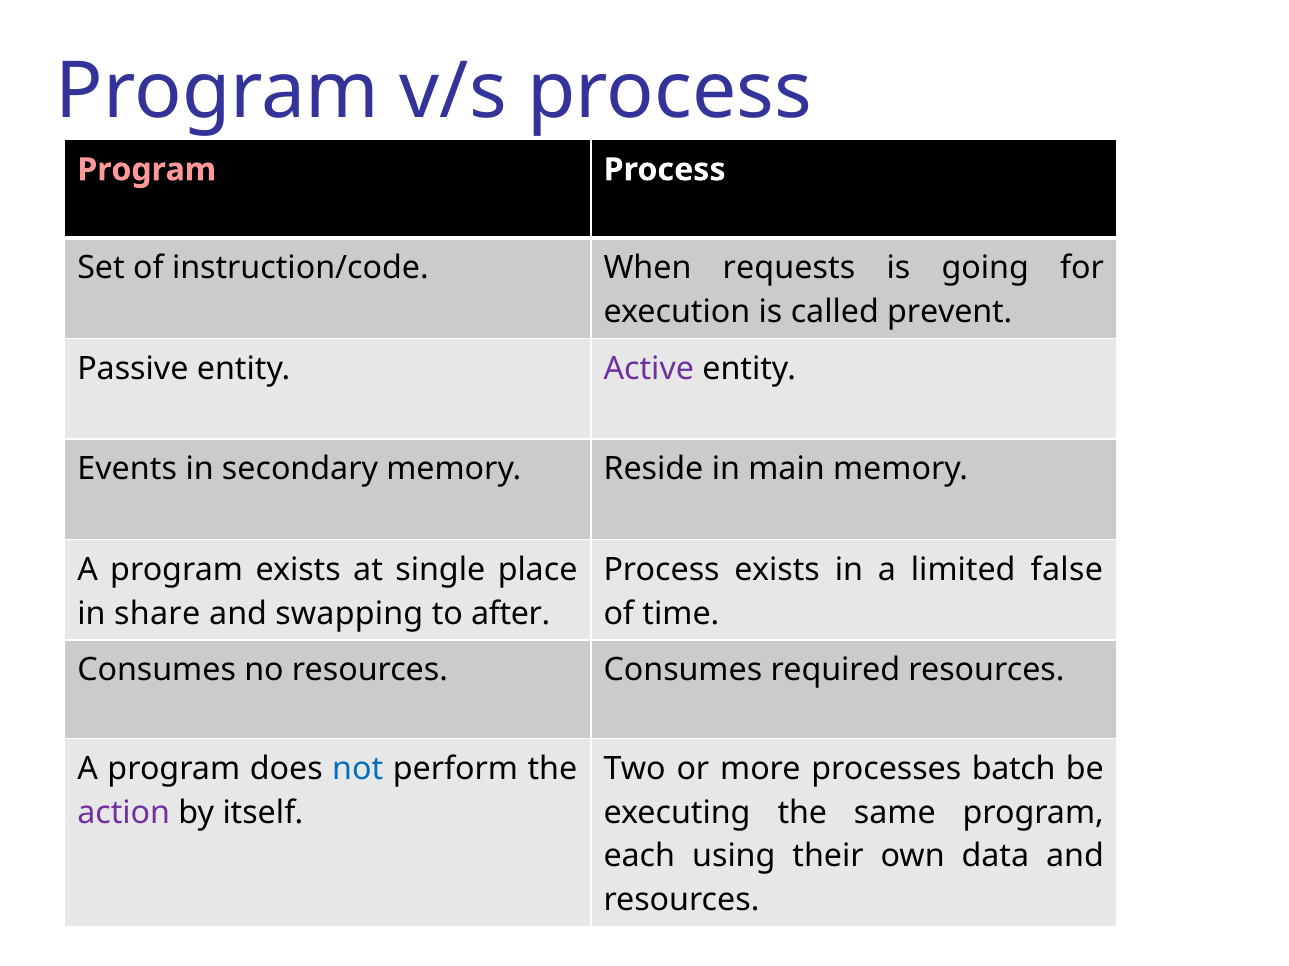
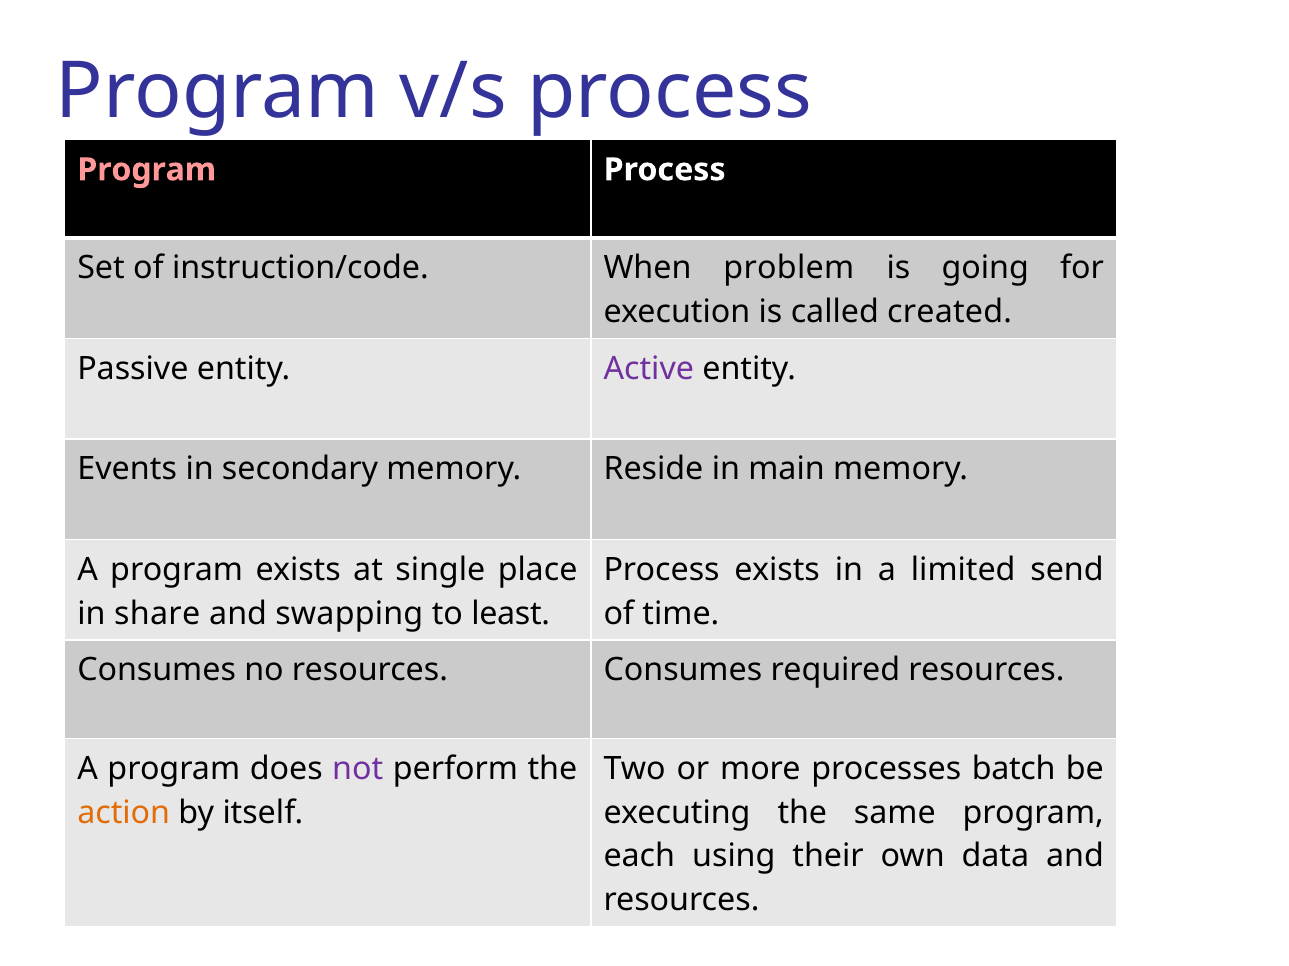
requests: requests -> problem (789, 268)
prevent: prevent -> created (950, 312)
false: false -> send (1067, 570)
after: after -> least (511, 614)
not colour: blue -> purple (358, 769)
action colour: purple -> orange (124, 813)
